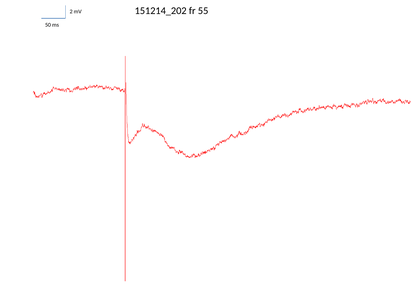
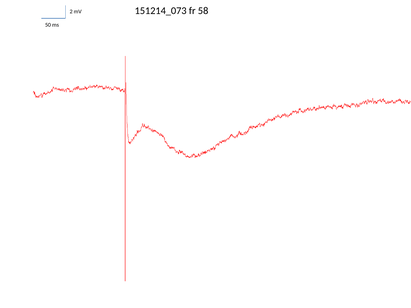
151214_202: 151214_202 -> 151214_073 (161, 11)
55: 55 -> 58 (203, 11)
